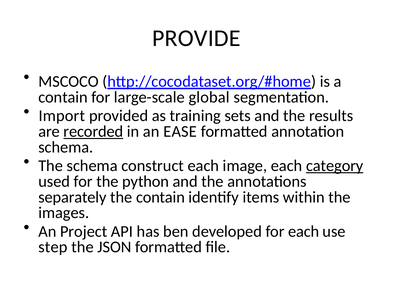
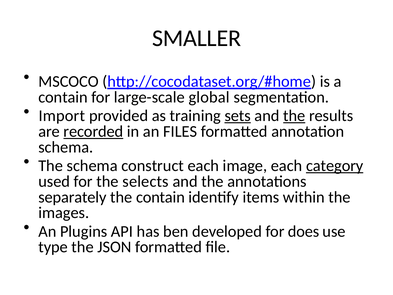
PROVIDE: PROVIDE -> SMALLER (197, 38)
sets underline: none -> present (238, 116)
the underline: none -> present (294, 116)
EASE: EASE -> FILES (180, 131)
python: python -> selects (146, 181)
Project: Project -> Plugins (84, 231)
for each: each -> does (304, 231)
step: step -> type (53, 247)
